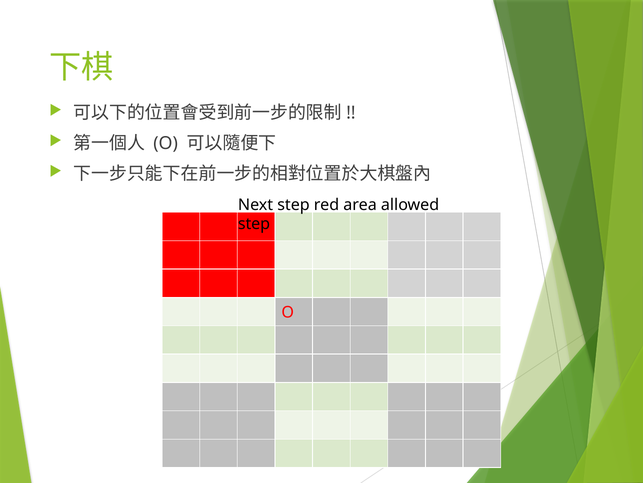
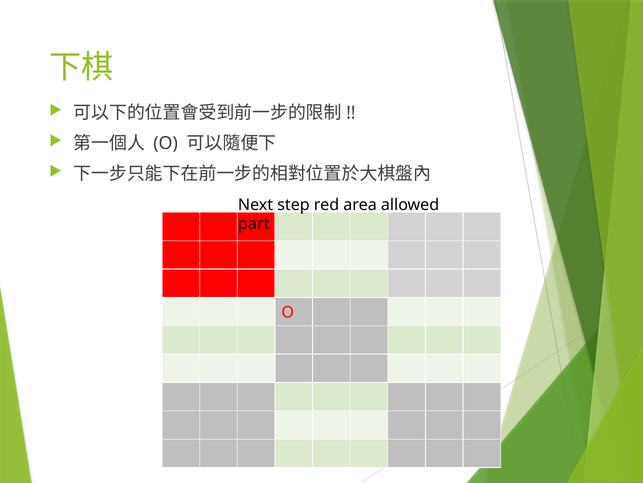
step: step -> part (254, 224)
